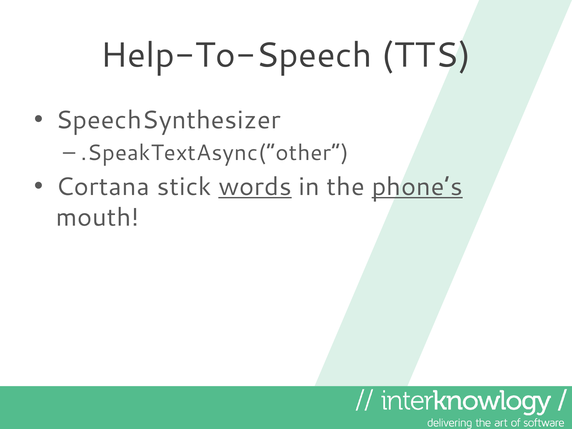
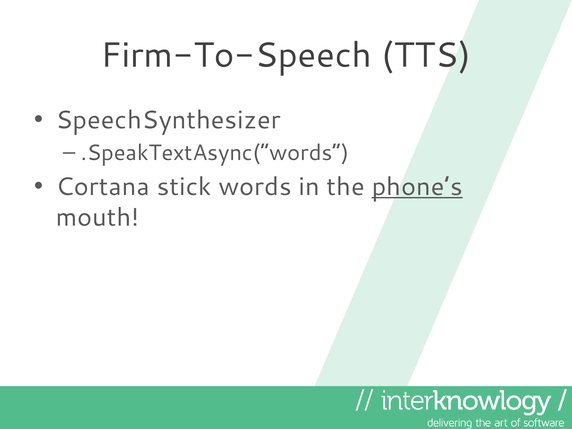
Help-To-Speech: Help-To-Speech -> Firm-To-Speech (236, 55)
.SpeakTextAsync(“other: .SpeakTextAsync(“other -> .SpeakTextAsync(“words (215, 153)
words underline: present -> none (255, 187)
